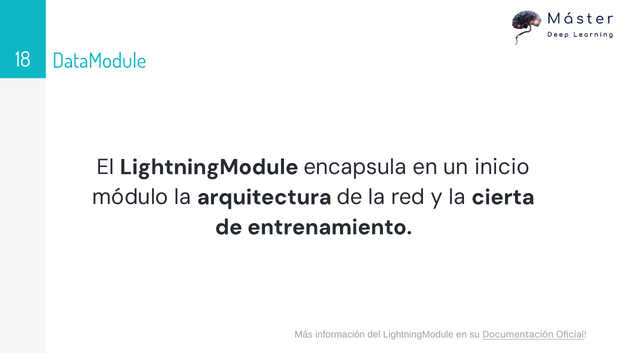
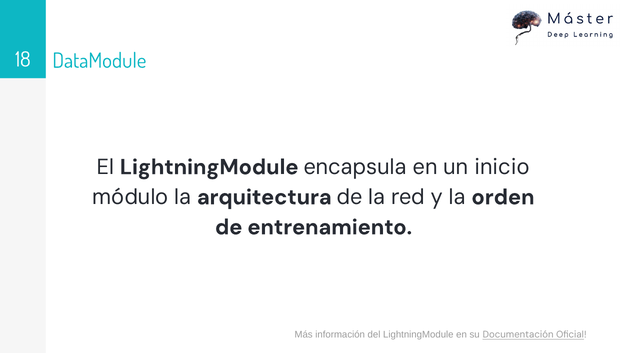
cierta: cierta -> orden (503, 197)
